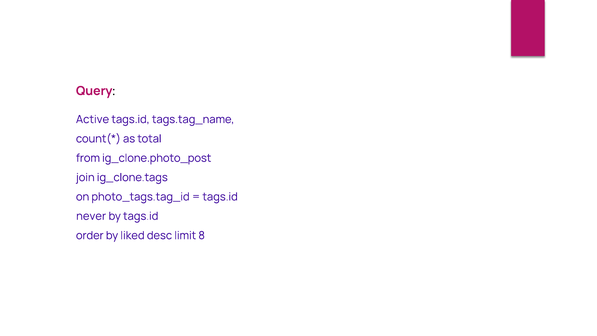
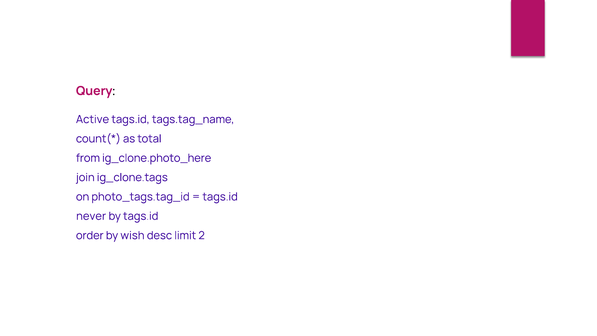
ig_clone.photo_post: ig_clone.photo_post -> ig_clone.photo_here (157, 158)
liked: liked -> wish (132, 235)
8: 8 -> 2 (202, 235)
